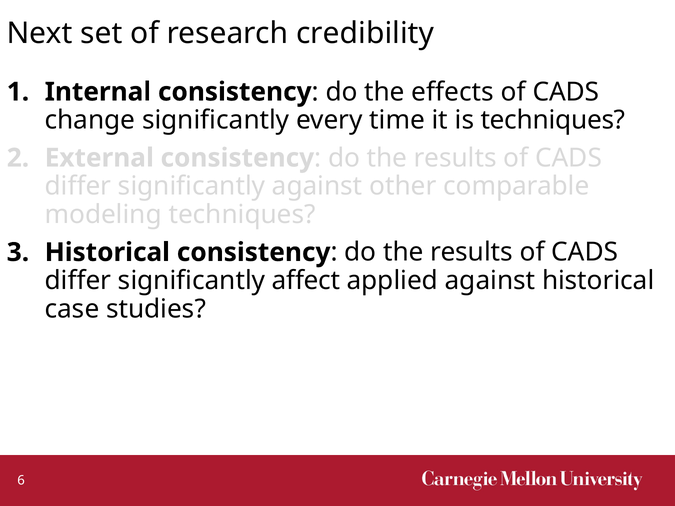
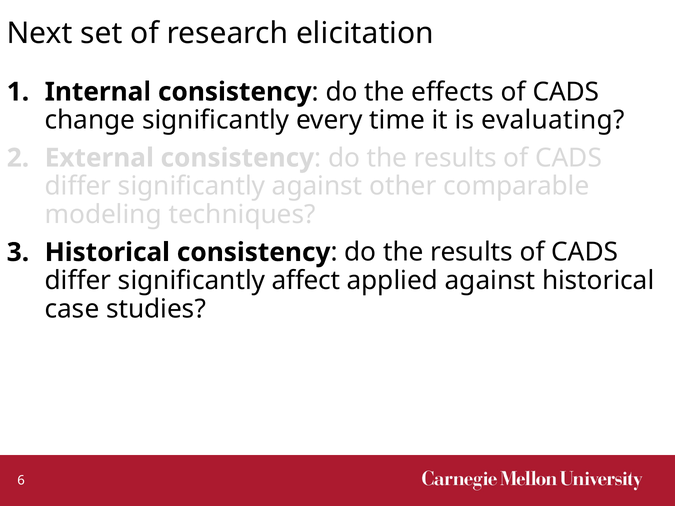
credibility: credibility -> elicitation (365, 34)
is techniques: techniques -> evaluating (553, 120)
